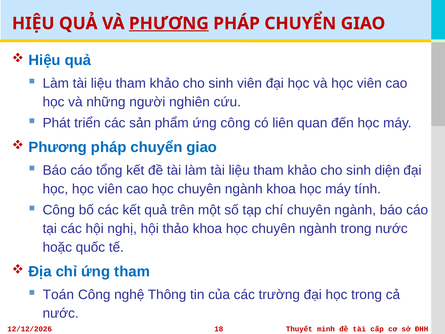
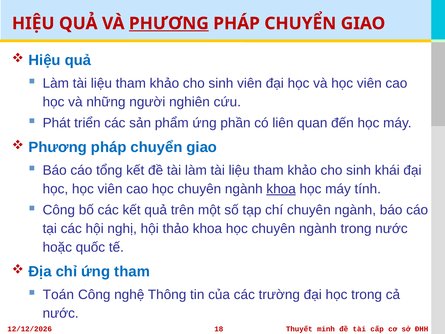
ứng công: công -> phần (235, 123)
diện: diện -> khái (387, 170)
khoa underline: none -> present (281, 189)
